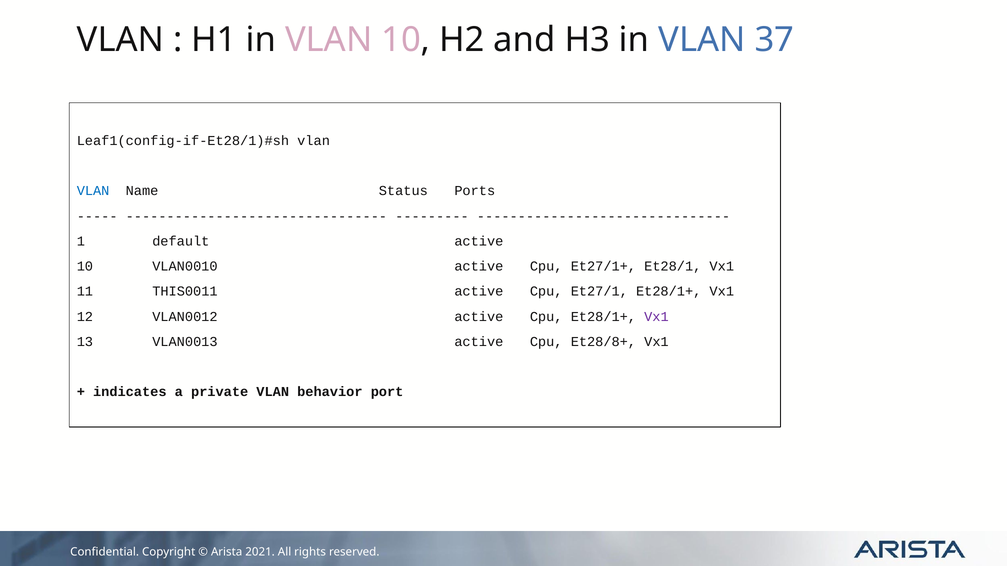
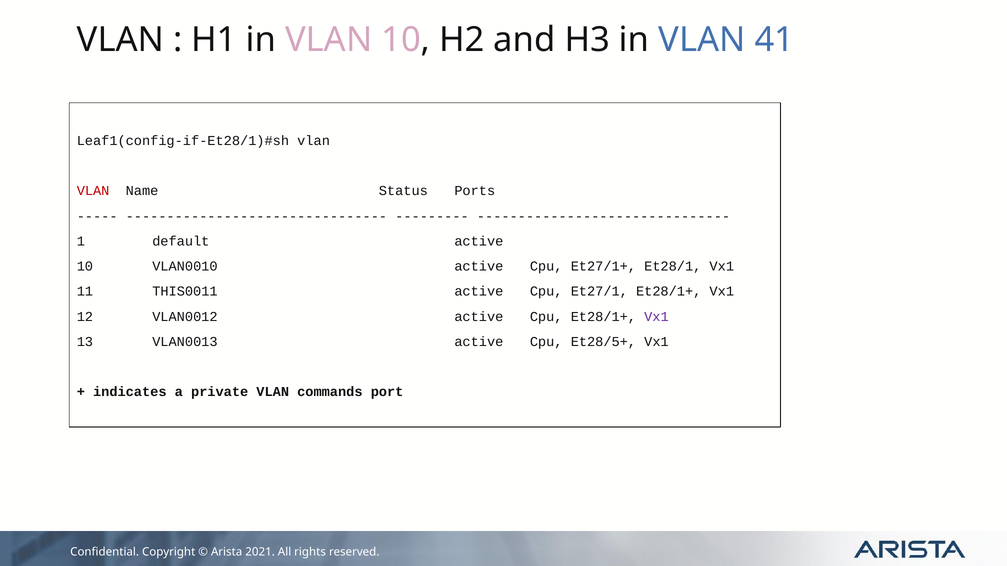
37: 37 -> 41 (774, 40)
VLAN colour: blue -> red (93, 191)
Et28/8+: Et28/8+ -> Et28/5+ (603, 342)
behavior: behavior -> commands (330, 392)
